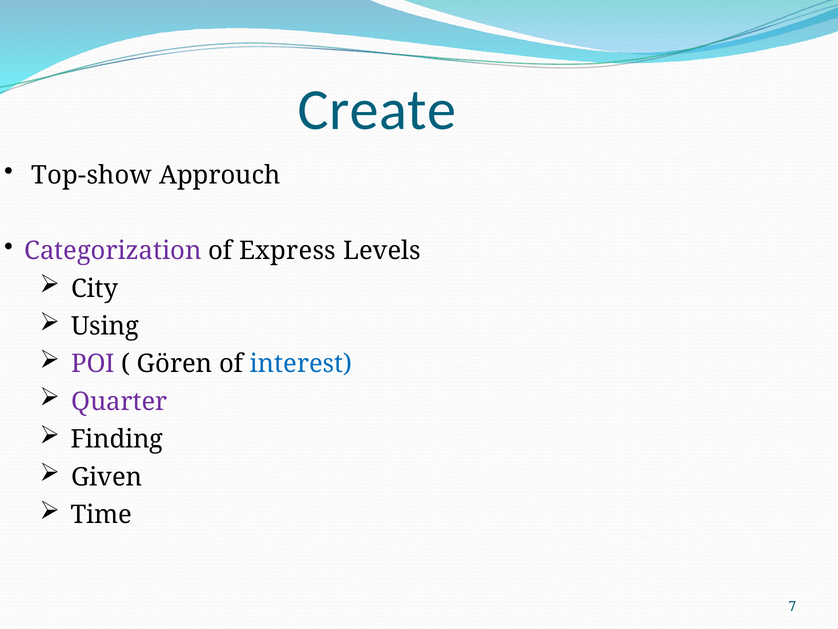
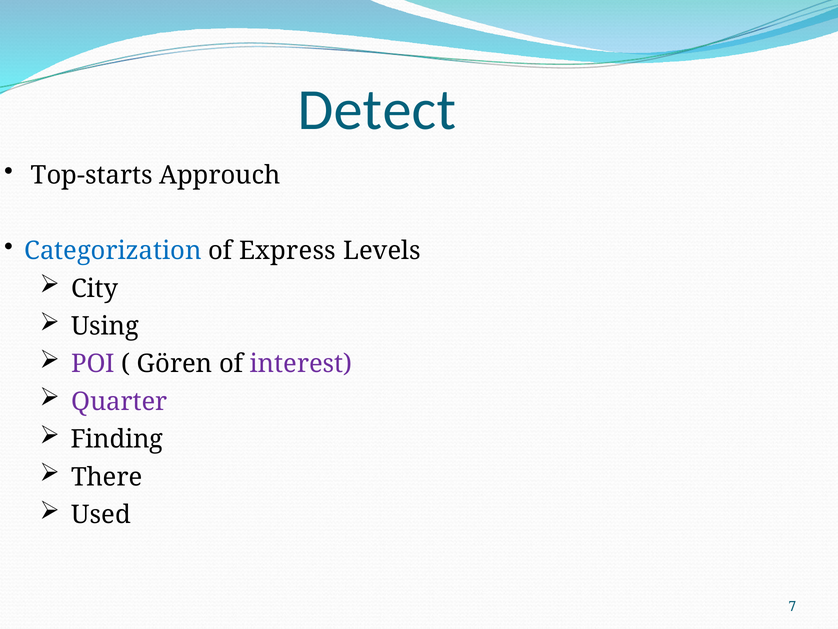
Create: Create -> Detect (377, 110)
Top-show: Top-show -> Top-starts (92, 175)
Categorization colour: purple -> blue (113, 251)
interest colour: blue -> purple (301, 364)
Given: Given -> There (107, 477)
Time: Time -> Used (101, 514)
